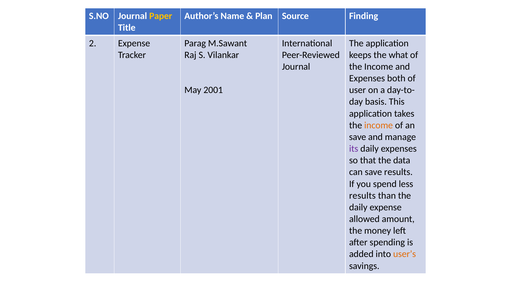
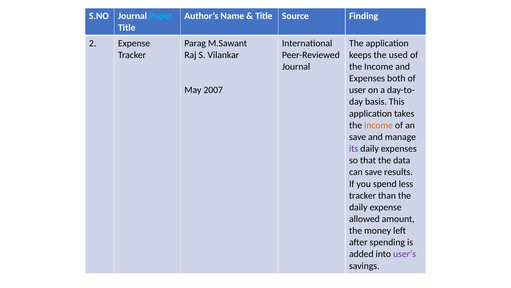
Paper colour: yellow -> light blue (161, 16)
Plan: Plan -> Title (264, 16)
what: what -> used (398, 55)
2001: 2001 -> 2007 (213, 90)
results: results -> tracker (363, 195)
user’s colour: orange -> purple (405, 254)
